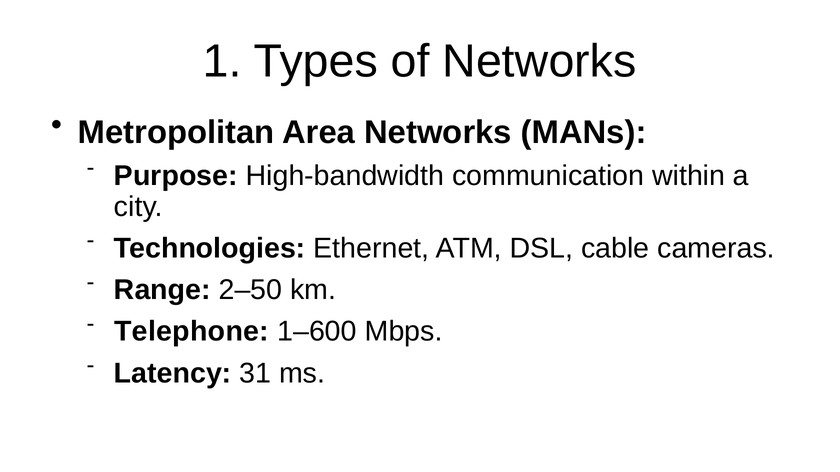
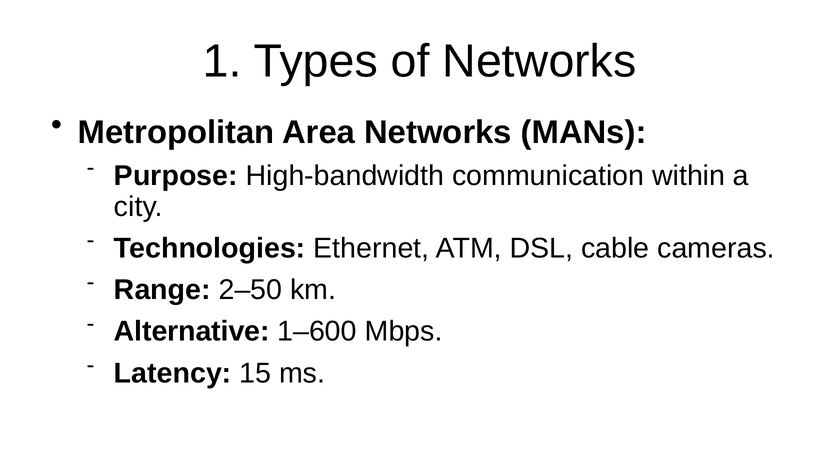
Telephone: Telephone -> Alternative (192, 332)
31: 31 -> 15 (255, 374)
